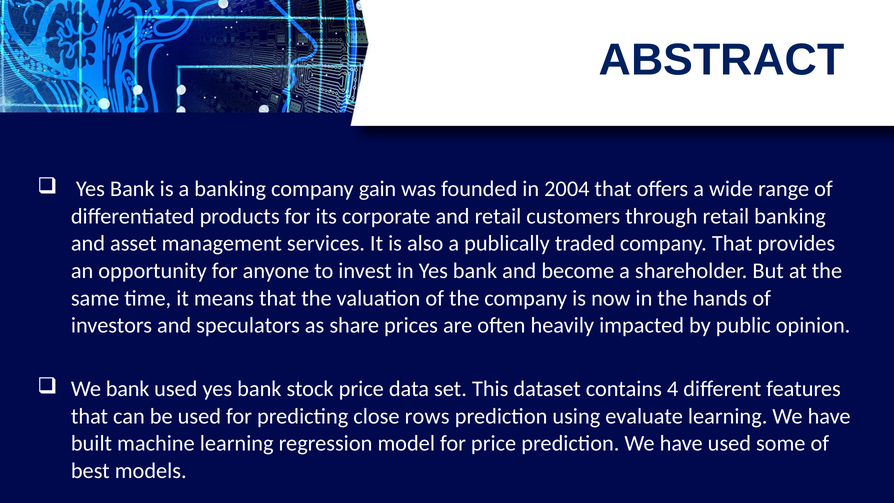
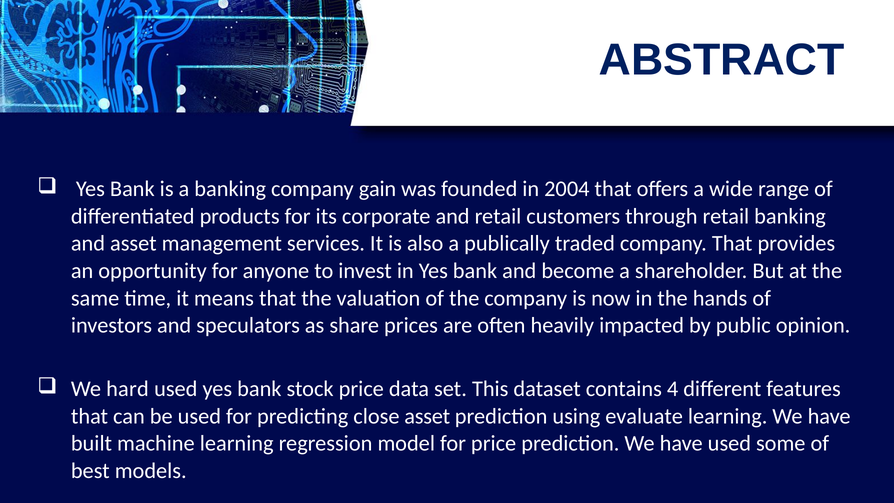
We bank: bank -> hard (127, 389)
close rows: rows -> asset (427, 416)
